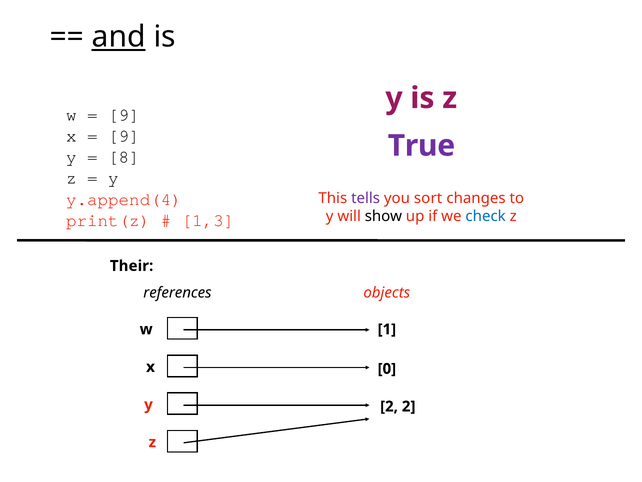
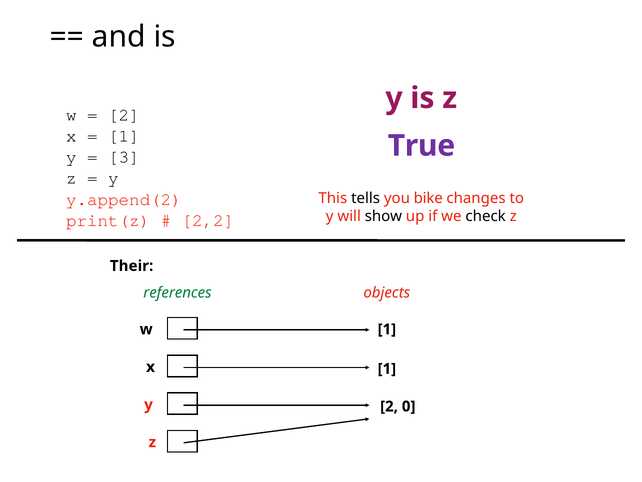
and underline: present -> none (119, 37)
9: 9 -> 2 (124, 115)
9: 9 -> 1 (124, 136)
8: 8 -> 3 (124, 157)
y.append(4: y.append(4 -> y.append(2 (124, 199)
tells colour: purple -> black (366, 198)
sort: sort -> bike (428, 198)
check colour: blue -> black (486, 216)
1,3: 1,3 -> 2,2 (208, 220)
references colour: black -> green (177, 292)
0: 0 -> 1 (387, 368)
2 2: 2 -> 0 (409, 406)
